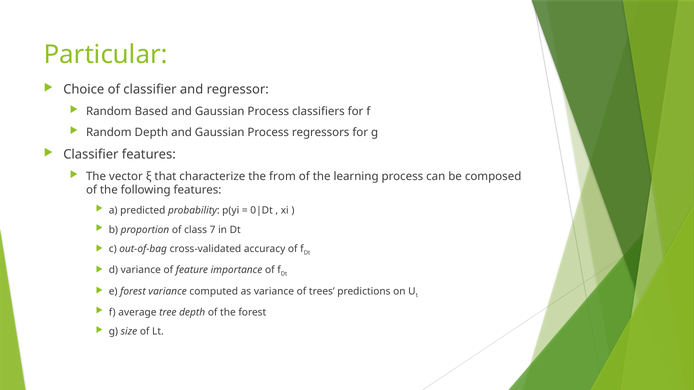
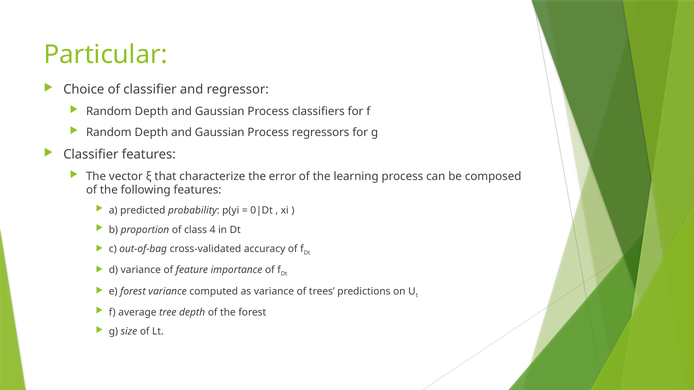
Based: Based -> Depth (151, 111)
from: from -> error (283, 176)
7: 7 -> 4 (213, 230)
